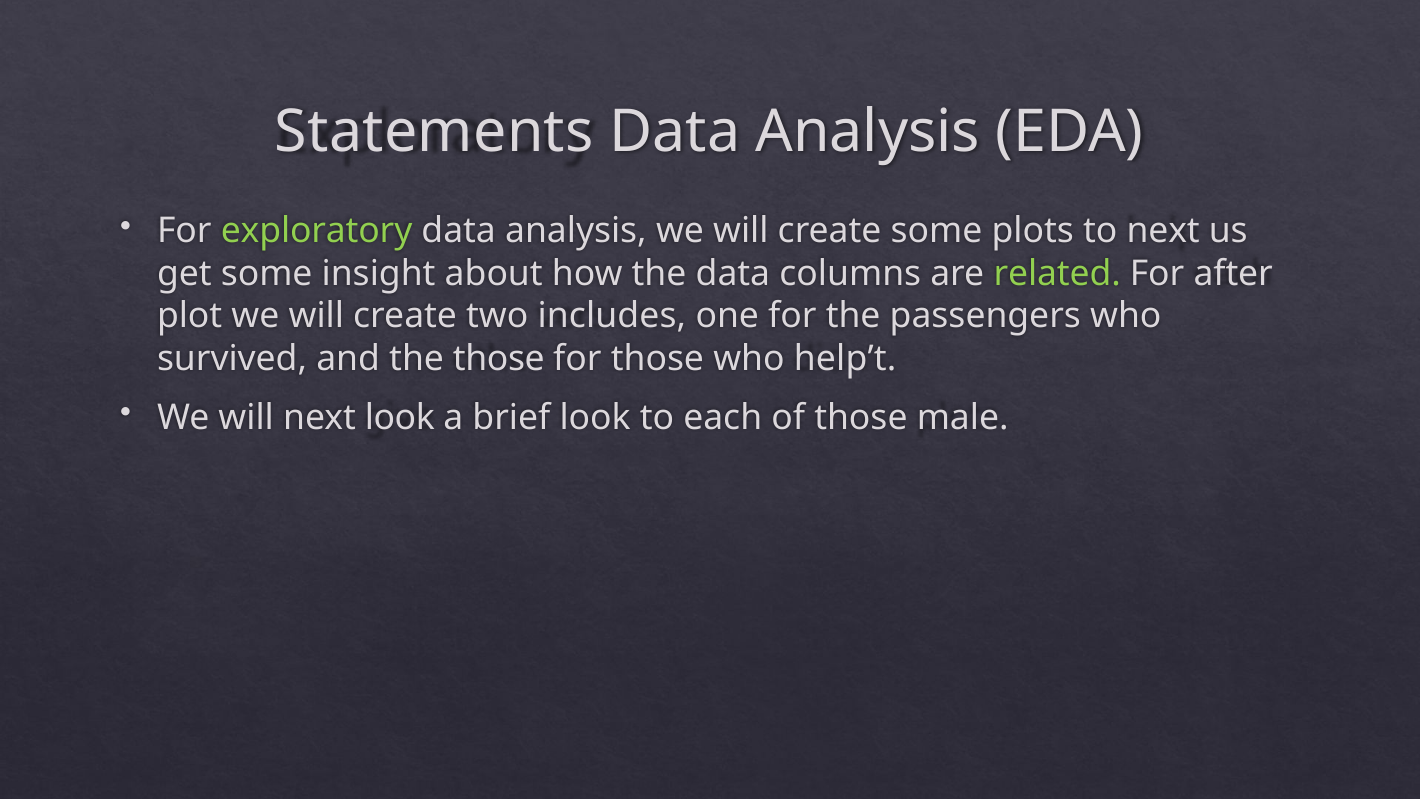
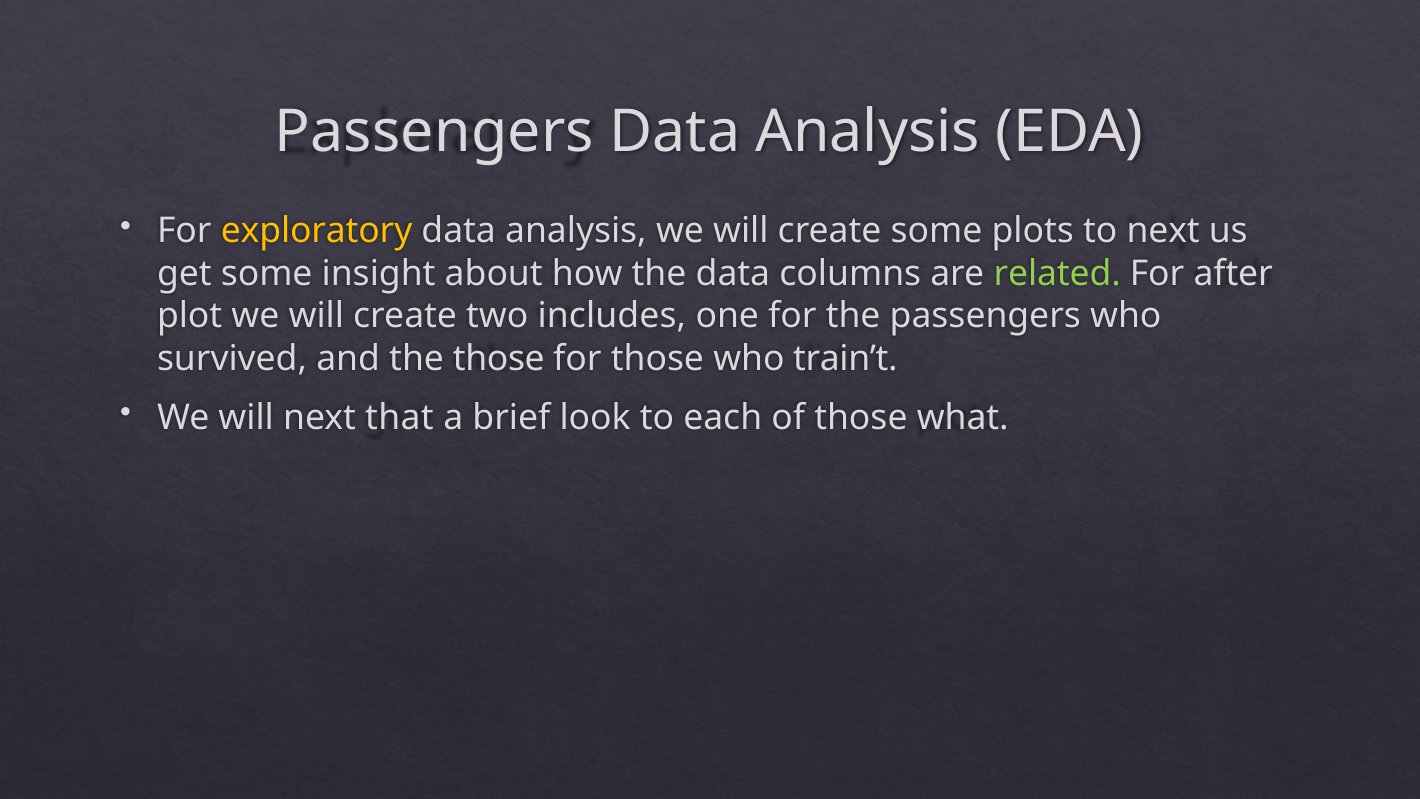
Statements: Statements -> Passengers (434, 132)
exploratory colour: light green -> yellow (317, 231)
help’t: help’t -> train’t (845, 359)
next look: look -> that (399, 417)
male: male -> what (963, 417)
